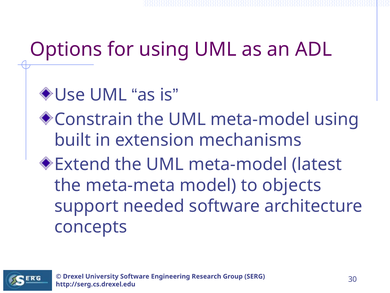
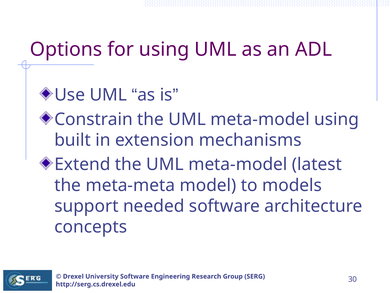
objects: objects -> models (292, 185)
